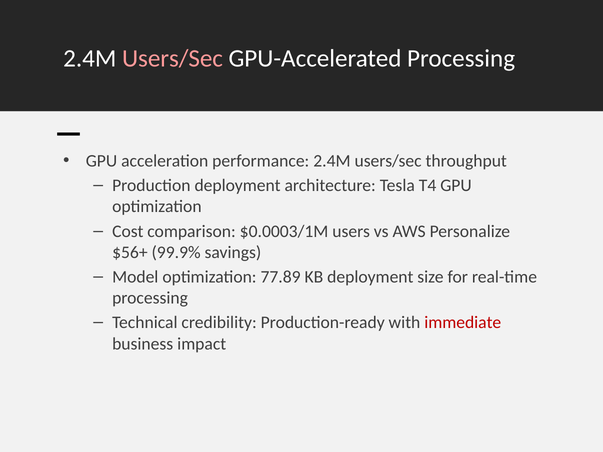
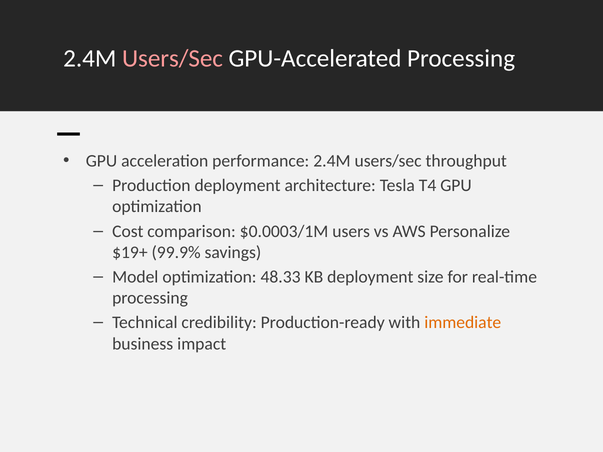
$56+: $56+ -> $19+ (130, 252)
77.89: 77.89 -> 48.33 (281, 277)
immediate colour: red -> orange (463, 323)
